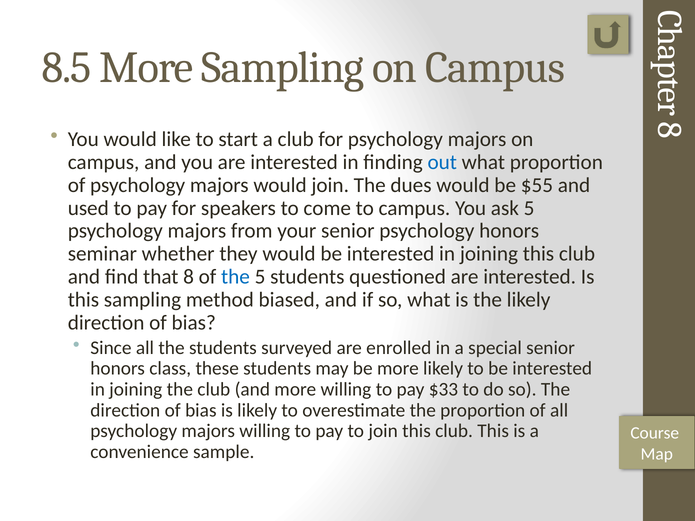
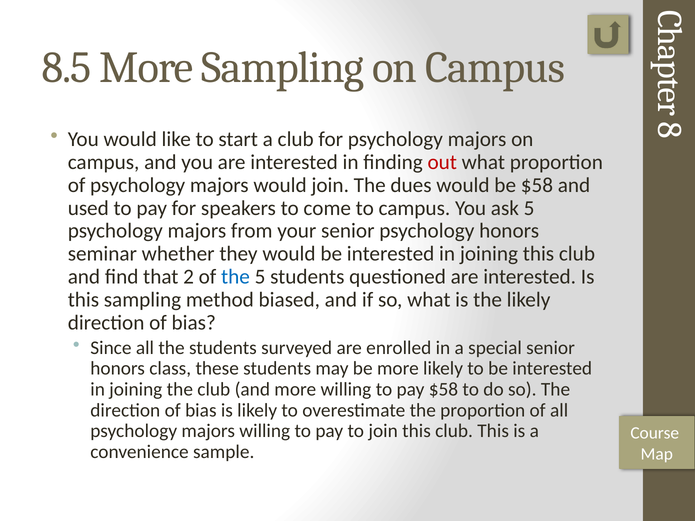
out colour: blue -> red (442, 162)
be $55: $55 -> $58 (537, 185)
that 8: 8 -> 2 (189, 277)
pay $33: $33 -> $58 (443, 390)
